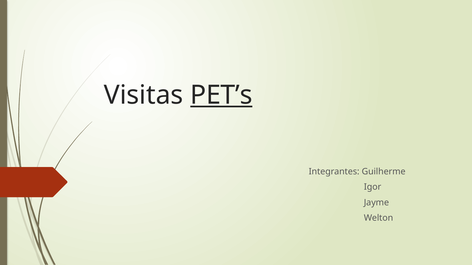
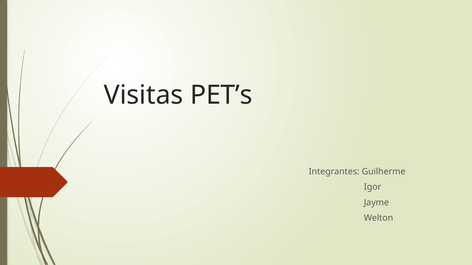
PET’s underline: present -> none (221, 95)
